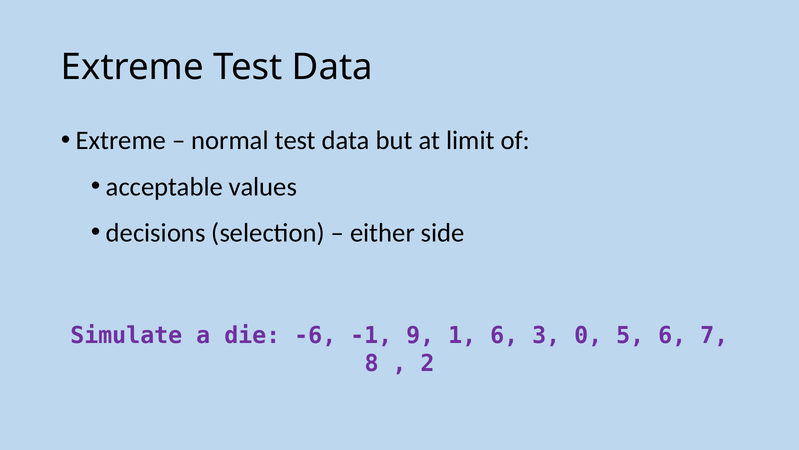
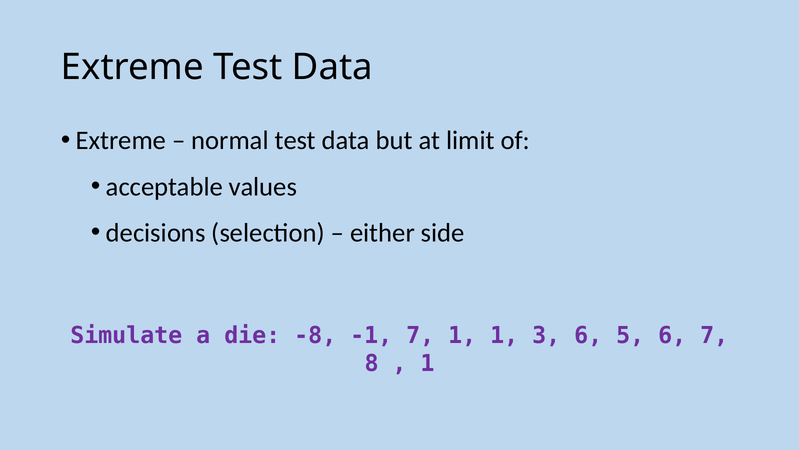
-6: -6 -> -8 (315, 335)
-1 9: 9 -> 7 (420, 335)
1 6: 6 -> 1 (504, 335)
3 0: 0 -> 6 (588, 335)
2: 2 -> 1 (428, 363)
